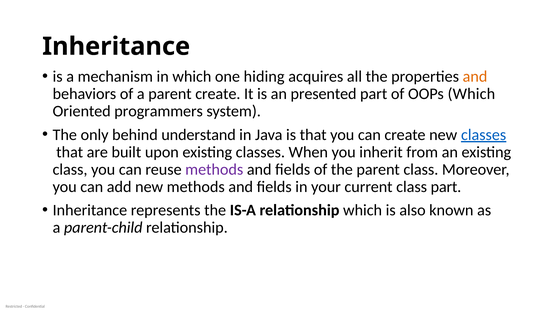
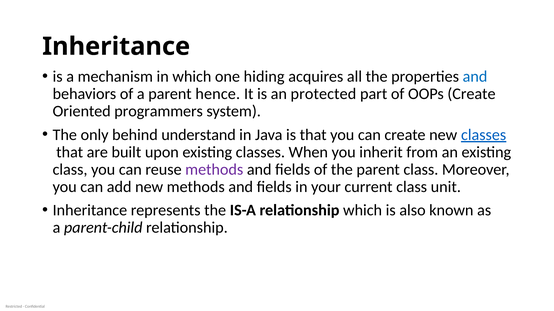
and colour: orange -> blue (475, 77)
parent create: create -> hence (218, 94)
presented: presented -> protected (323, 94)
OOPs Which: Which -> Create (471, 94)
class part: part -> unit (446, 187)
